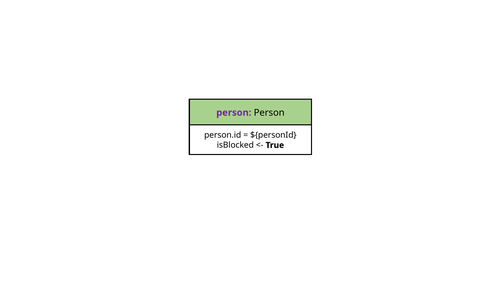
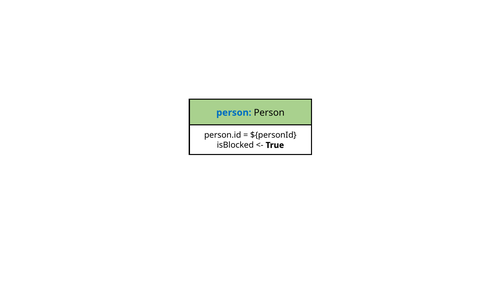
person colour: purple -> blue (234, 113)
